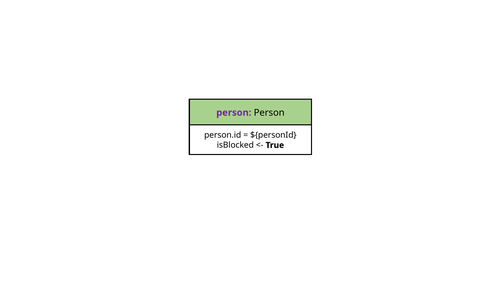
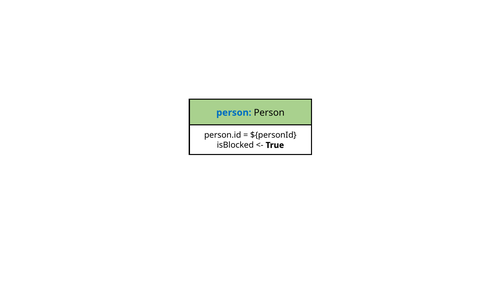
person colour: purple -> blue (234, 113)
